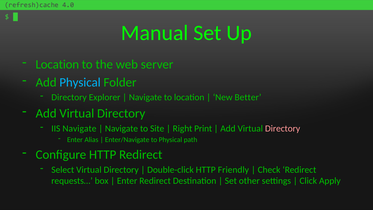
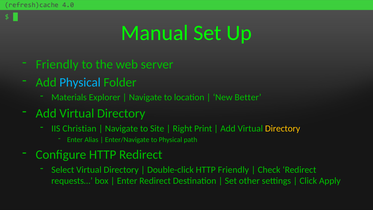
Location: Location -> Friendly (57, 64)
Directory: Directory -> Materials (69, 97)
IIS Navigate: Navigate -> Christian (79, 128)
Directory colour: pink -> yellow (283, 128)
